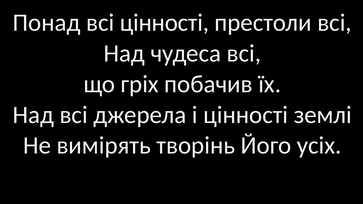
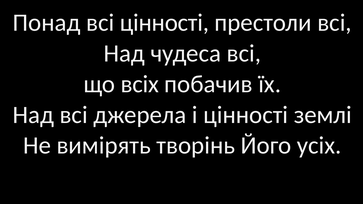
гріх: гріх -> всіх (140, 84)
